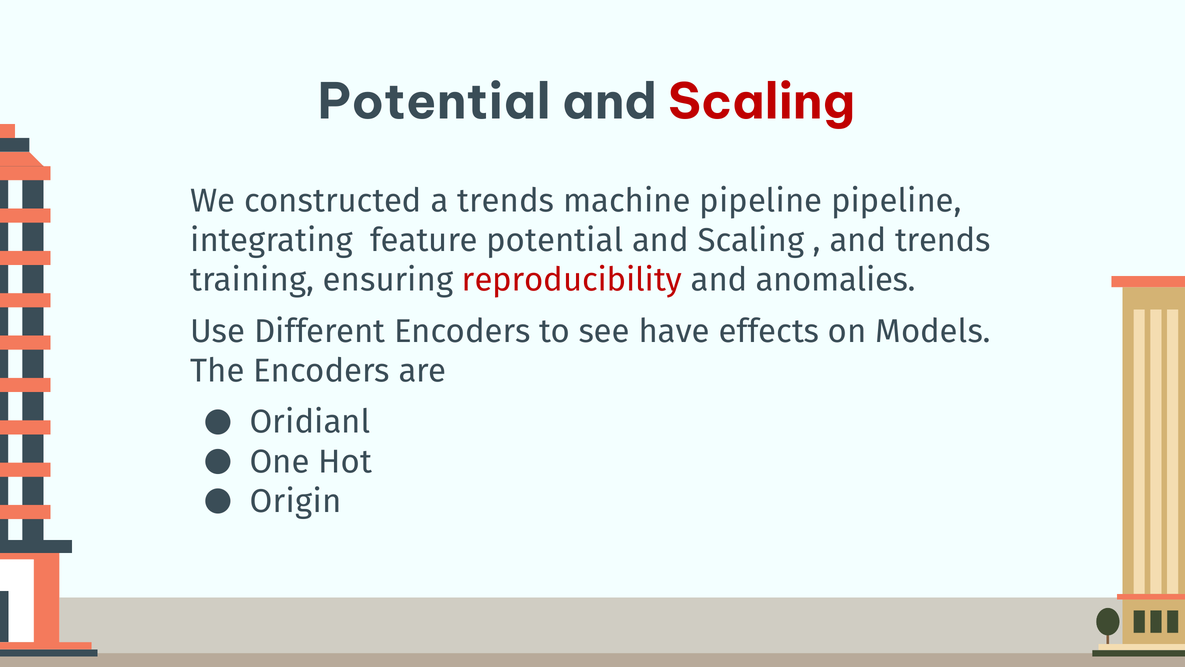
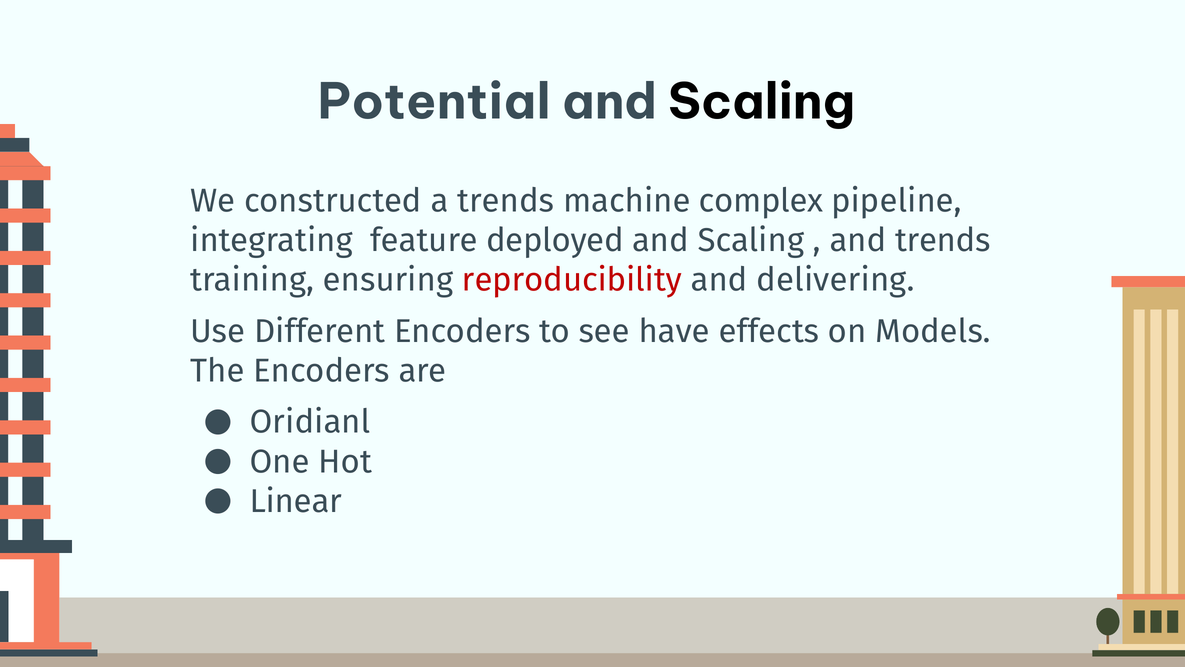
Scaling colour: red -> black (762, 103)
machine pipeline: pipeline -> complex (761, 201)
feature potential: potential -> deployed (555, 240)
anomalies: anomalies -> delivering (836, 280)
Origin: Origin -> Linear (296, 501)
